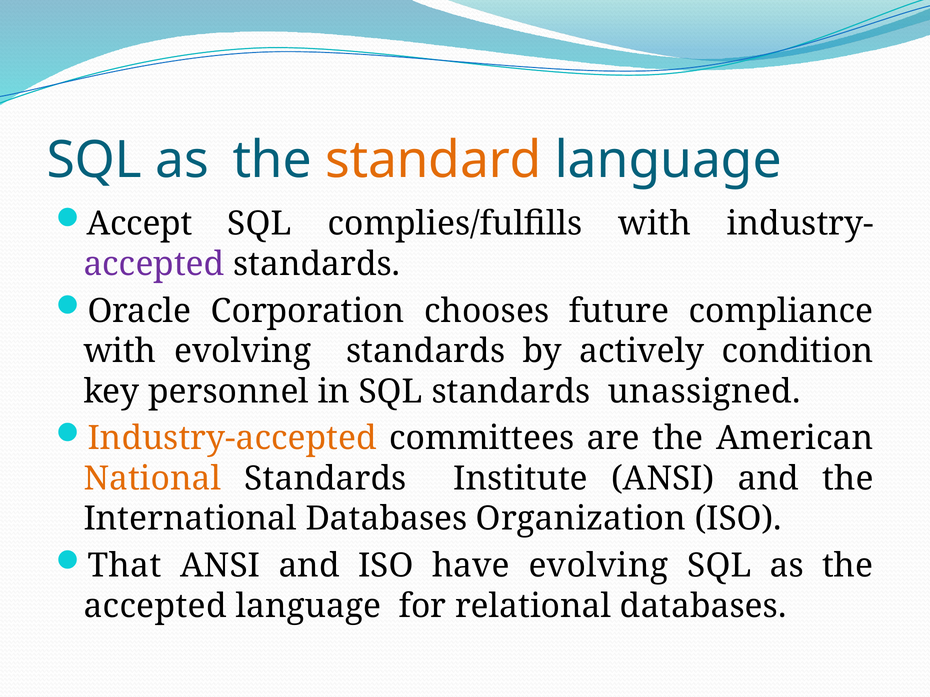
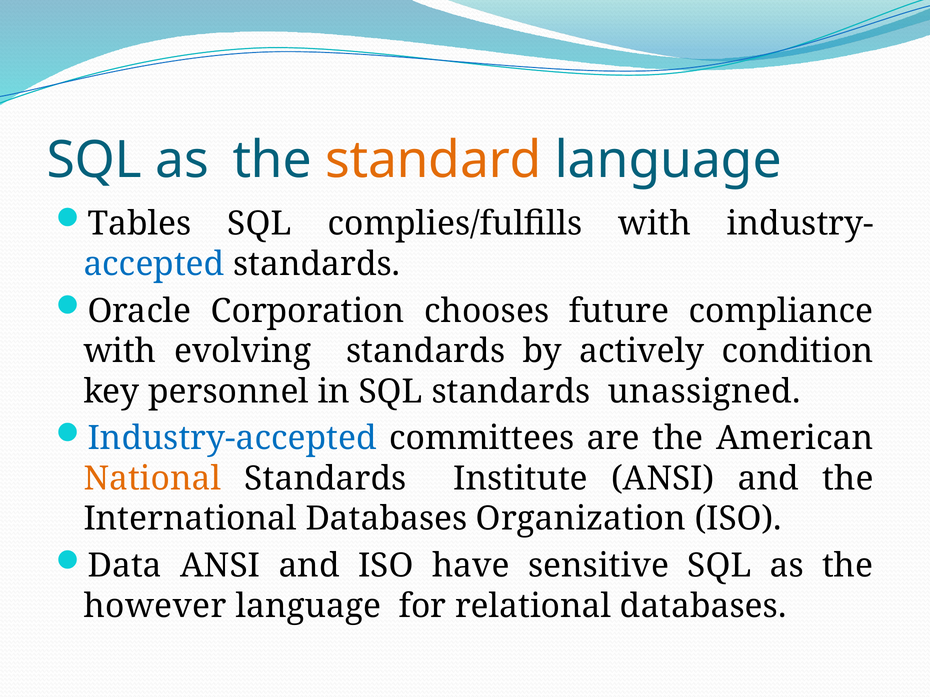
Accept: Accept -> Tables (139, 224)
accepted colour: purple -> blue (154, 264)
Industry-accepted colour: orange -> blue (232, 439)
That: That -> Data (125, 566)
have evolving: evolving -> sensitive (599, 566)
accepted: accepted -> however (155, 606)
